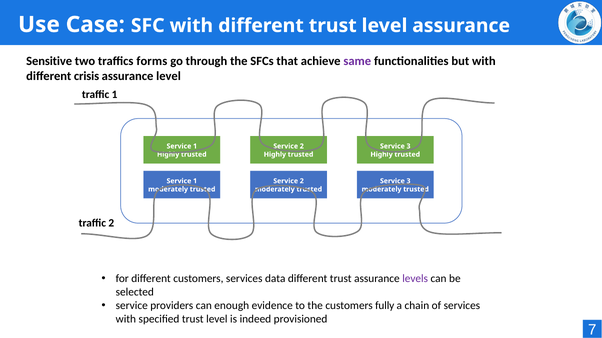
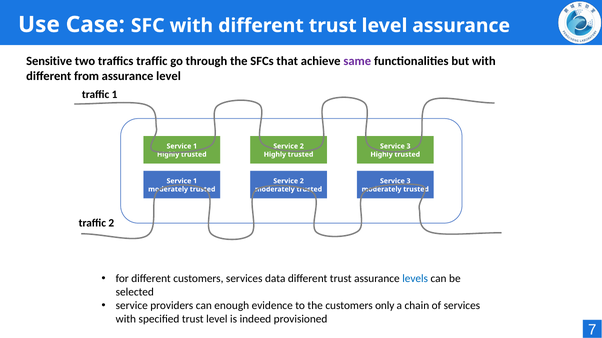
traffics forms: forms -> traffic (152, 61)
crisis: crisis -> from (87, 76)
levels colour: purple -> blue (415, 279)
fully: fully -> only (385, 306)
